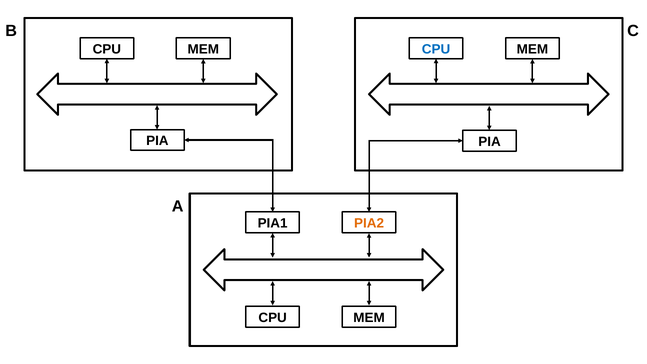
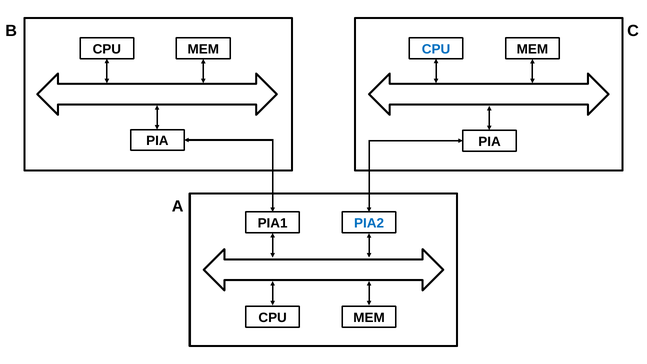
PIA2 colour: orange -> blue (369, 223)
